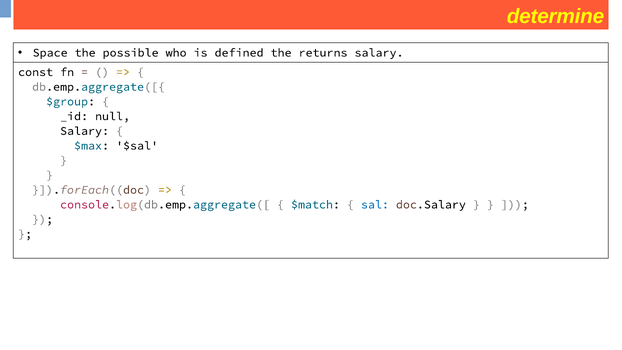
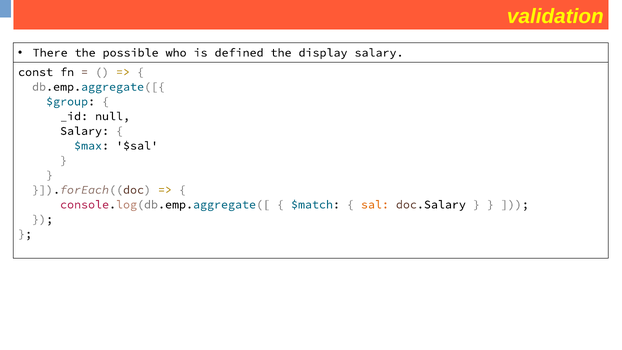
determine: determine -> validation (555, 16)
Space: Space -> There (50, 53)
returns: returns -> display (323, 53)
sal colour: blue -> orange (375, 204)
